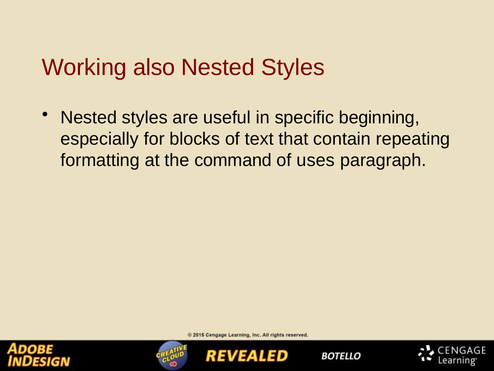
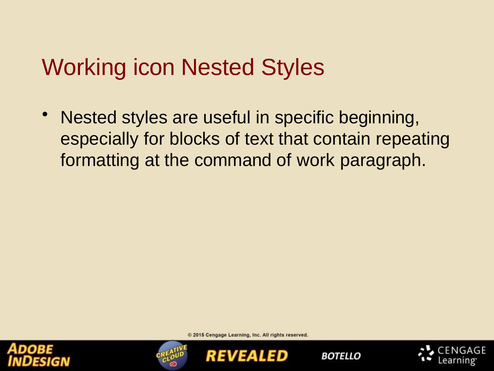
also: also -> icon (154, 67)
uses: uses -> work (316, 160)
